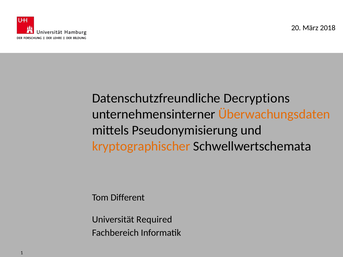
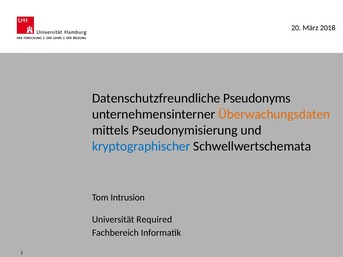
Decryptions: Decryptions -> Pseudonyms (257, 98)
kryptographischer colour: orange -> blue (141, 146)
Different: Different -> Intrusion (128, 198)
